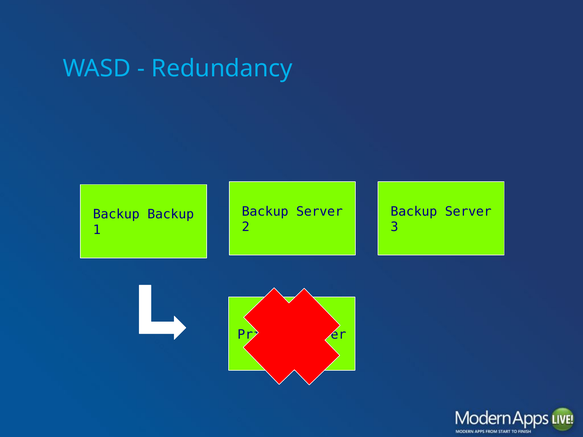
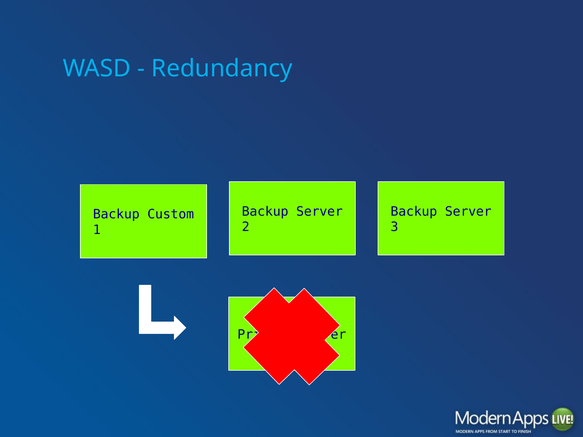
Backup Backup: Backup -> Custom (171, 214)
